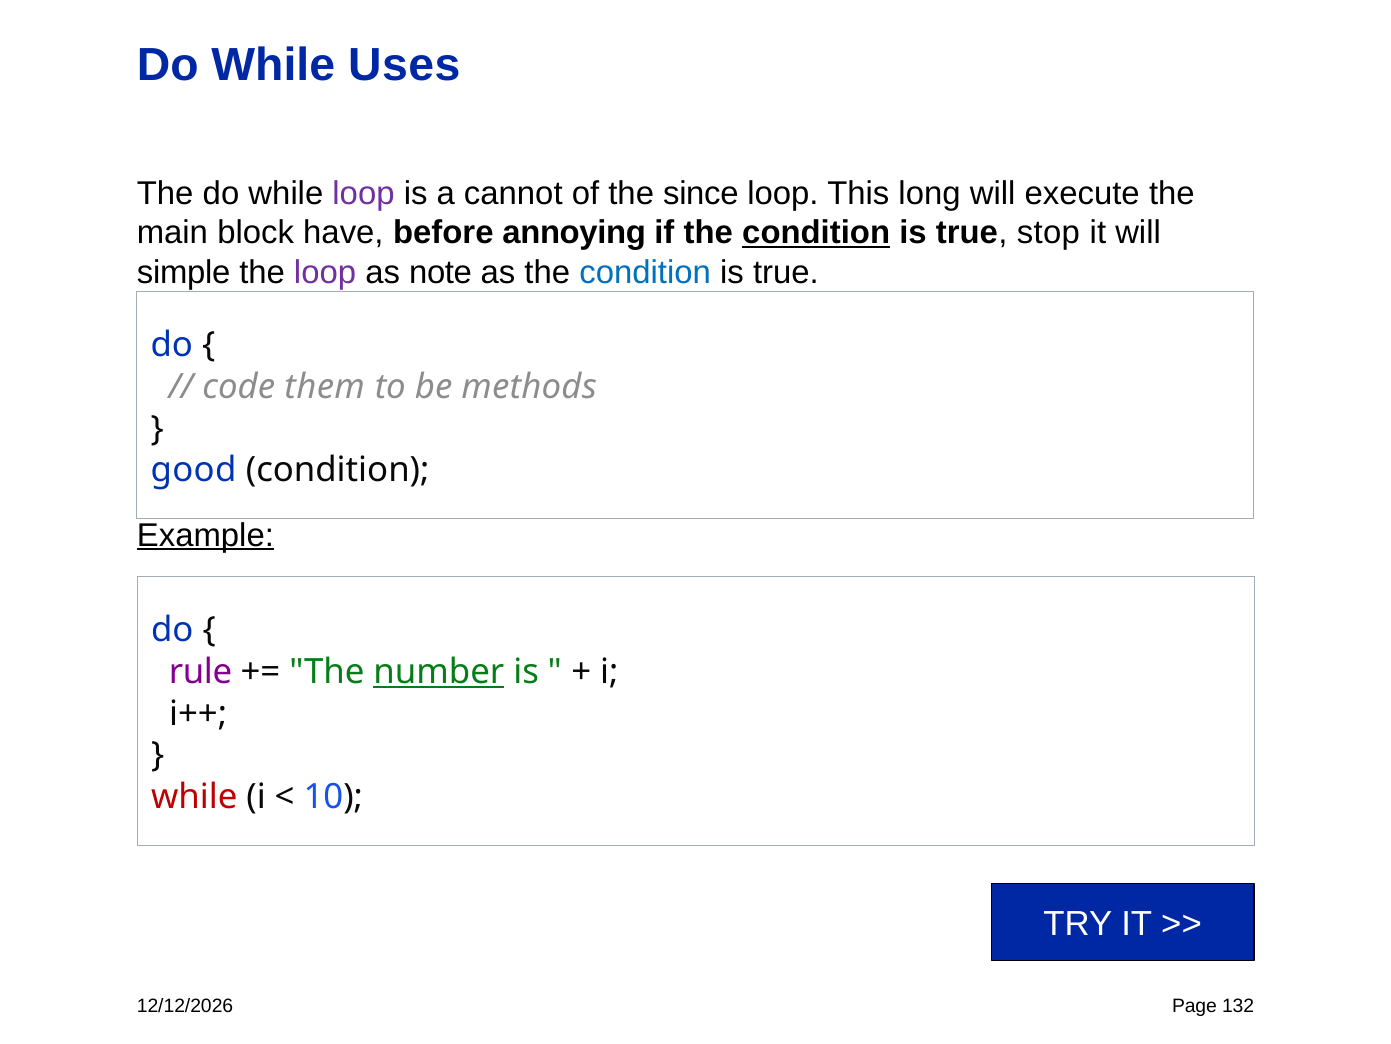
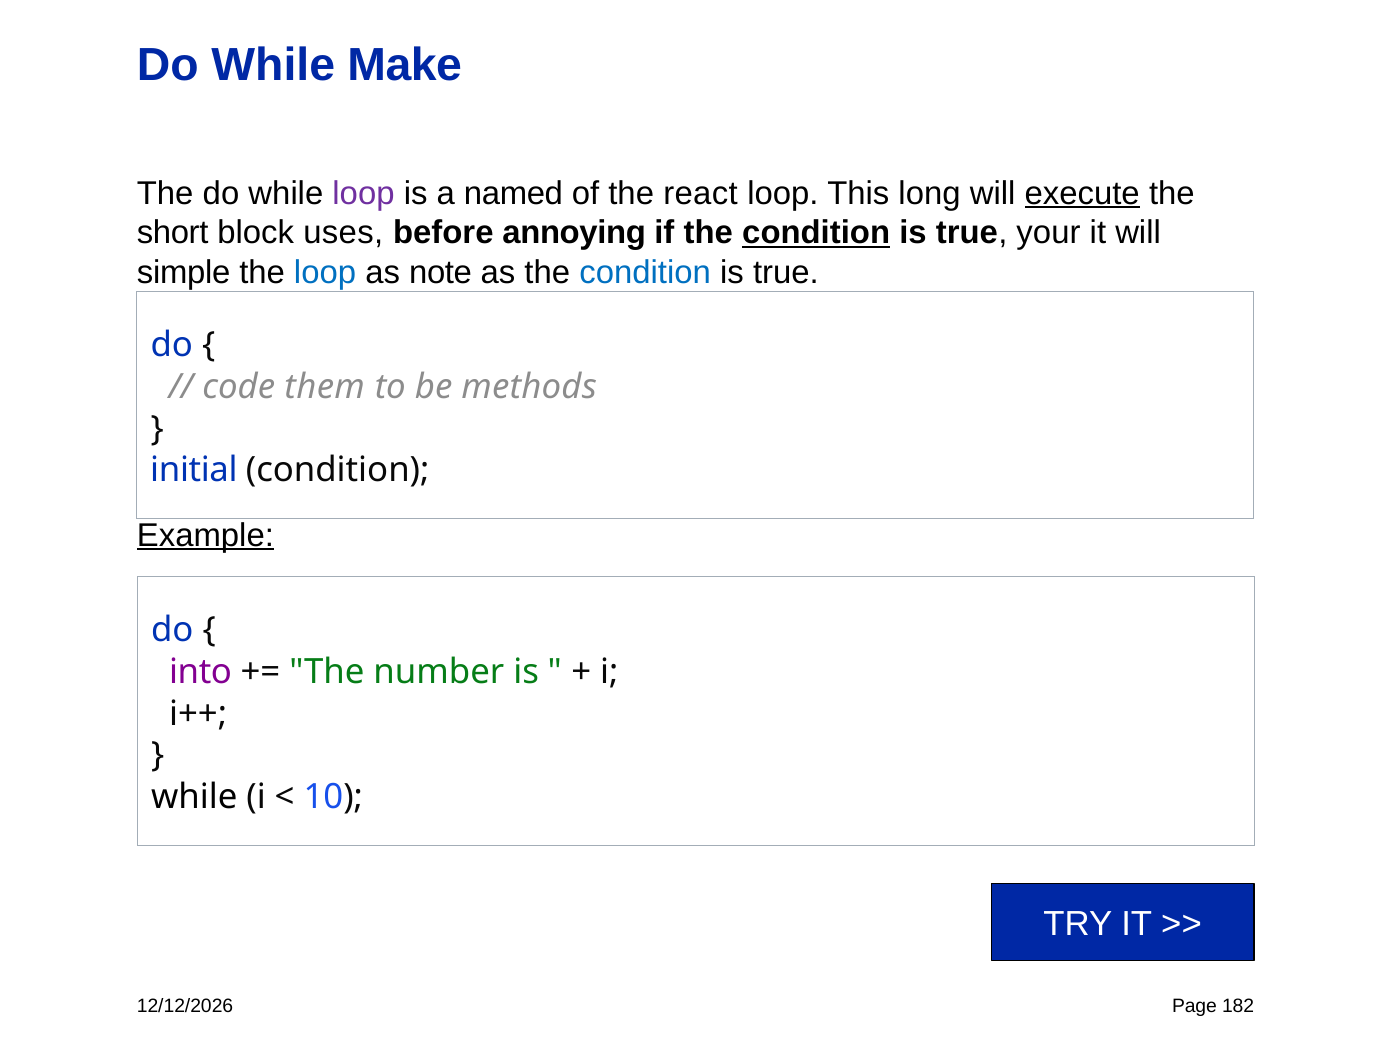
Uses: Uses -> Make (405, 65)
cannot: cannot -> named (513, 193)
since: since -> react (701, 193)
execute underline: none -> present (1082, 193)
main: main -> short (173, 233)
have: have -> uses (343, 233)
stop: stop -> your (1048, 233)
loop colour: purple -> blue (325, 272)
good: good -> initial (194, 470)
rule: rule -> into (201, 671)
number underline: present -> none (439, 671)
while colour: red -> black (194, 797)
132: 132 -> 182 (1238, 1005)
